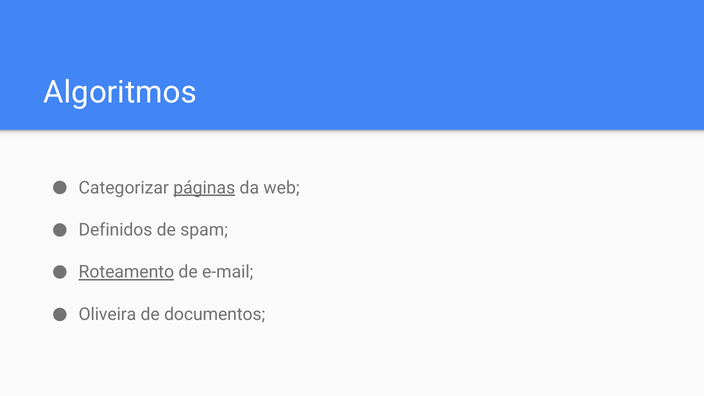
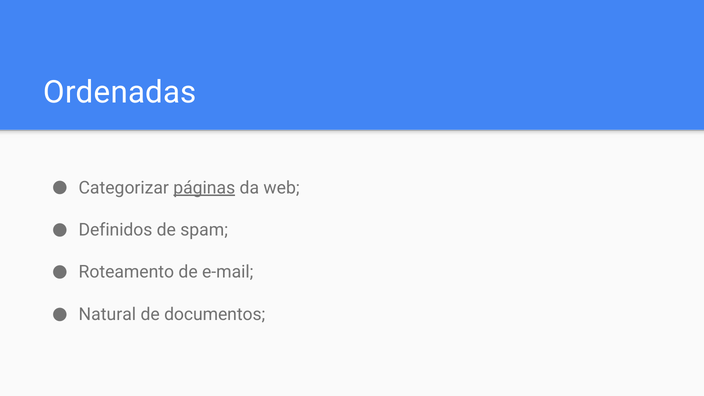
Algoritmos: Algoritmos -> Ordenadas (120, 92)
Roteamento underline: present -> none (126, 272)
Oliveira: Oliveira -> Natural (107, 314)
